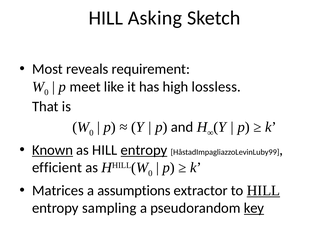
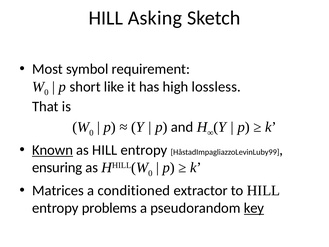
reveals: reveals -> symbol (87, 69)
meet: meet -> short (85, 87)
entropy underline: present -> none (144, 150)
efficient: efficient -> ensuring (57, 167)
assumptions: assumptions -> conditioned (134, 190)
HILL underline: present -> none (263, 190)
sampling: sampling -> problems (109, 208)
